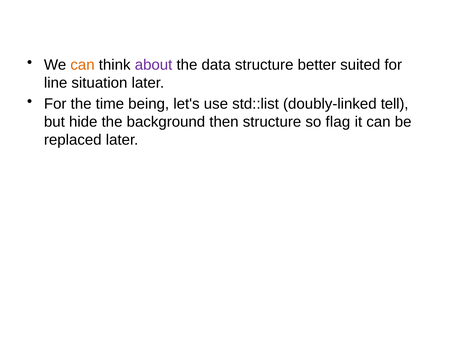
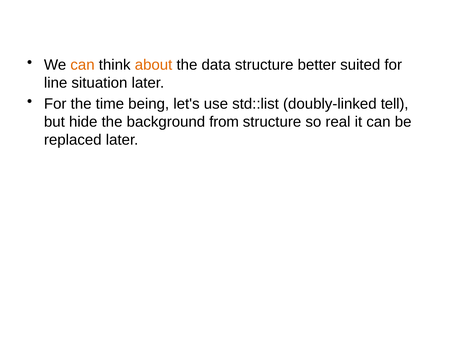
about colour: purple -> orange (154, 65)
then: then -> from (224, 122)
flag: flag -> real (338, 122)
